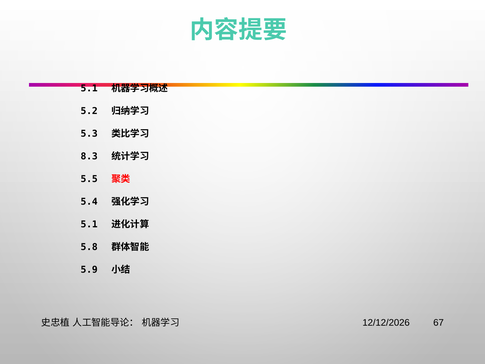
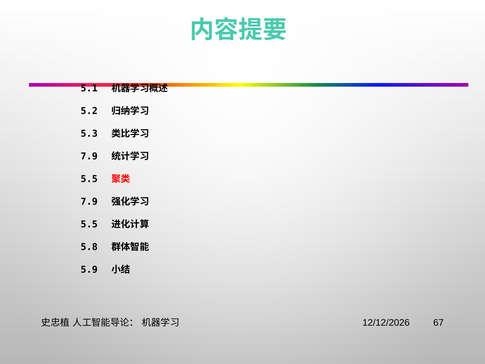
8.3: 8.3 -> 7.9 (89, 156)
5.4: 5.4 -> 7.9 (89, 202)
5.1: 5.1 -> 5.5 (89, 224)
